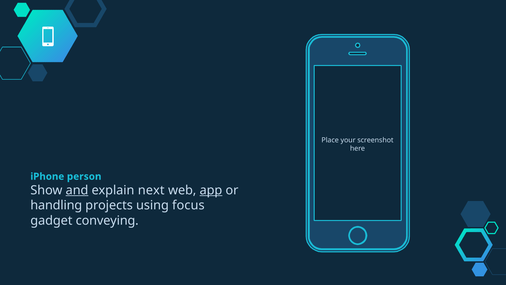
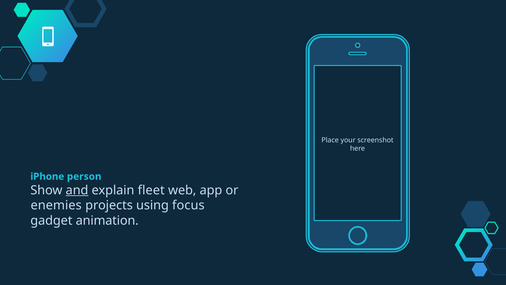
next: next -> fleet (151, 190)
app underline: present -> none (211, 190)
handling: handling -> enemies (56, 205)
conveying: conveying -> animation (107, 220)
